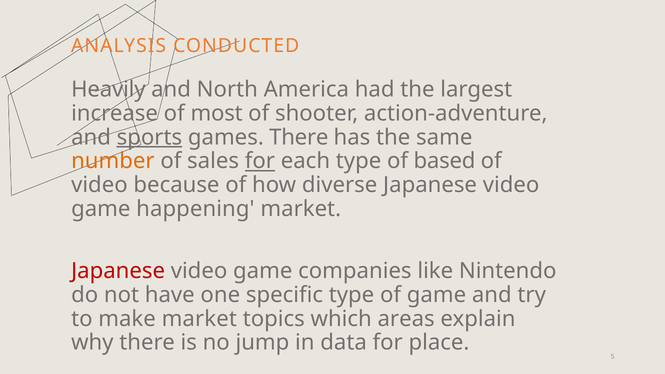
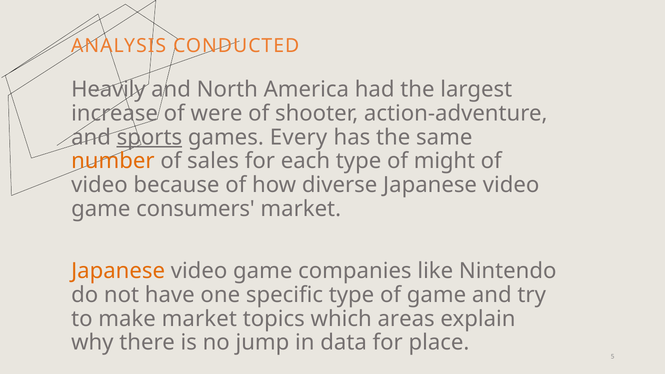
most: most -> were (216, 113)
games There: There -> Every (299, 137)
for underline: present -> none (260, 161)
based: based -> might (444, 161)
happening: happening -> consumers (196, 209)
Japanese colour: red -> orange (118, 271)
